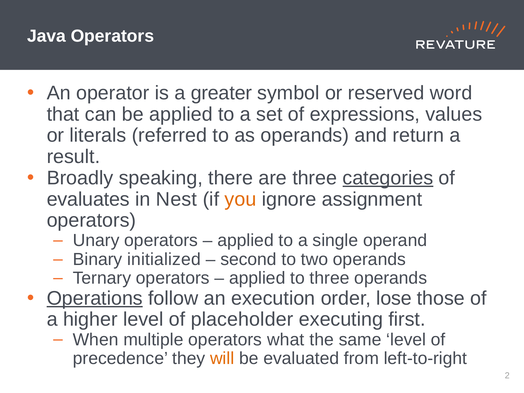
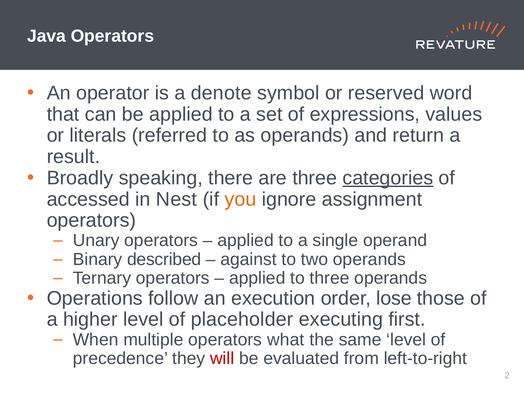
greater: greater -> denote (221, 93)
evaluates: evaluates -> accessed (88, 199)
initialized: initialized -> described (164, 259)
second: second -> against (249, 259)
Operations underline: present -> none (95, 298)
will colour: orange -> red (222, 358)
